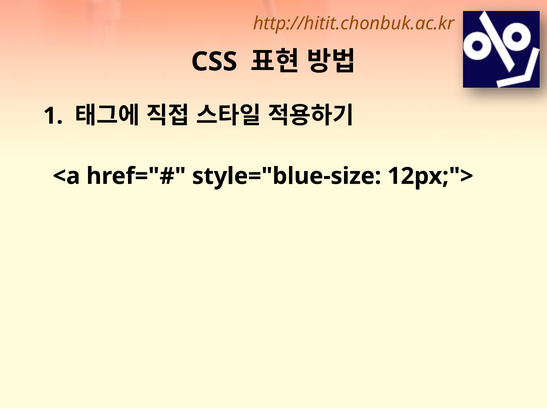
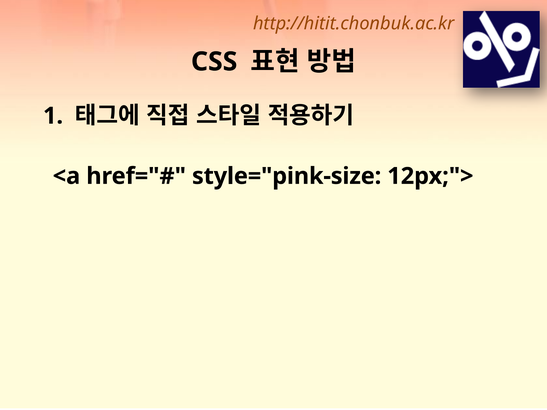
style="blue-size: style="blue-size -> style="pink-size (287, 176)
